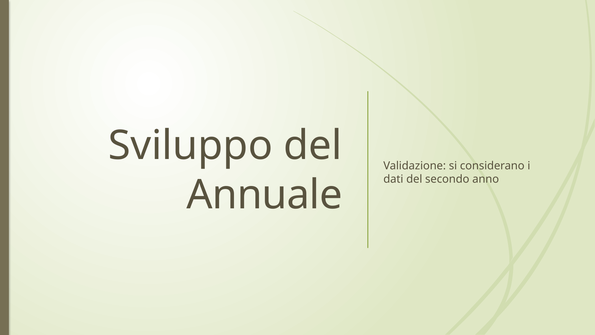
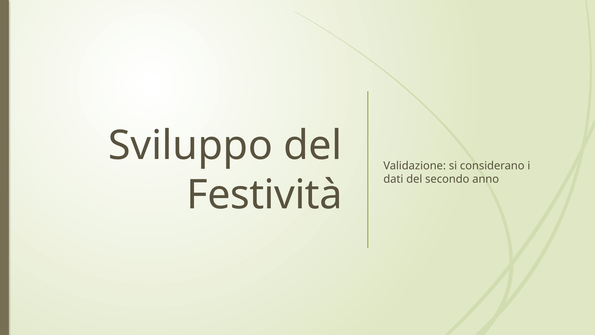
Annuale: Annuale -> Festività (264, 195)
